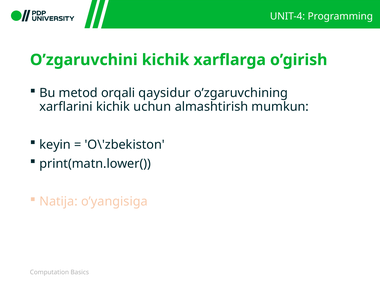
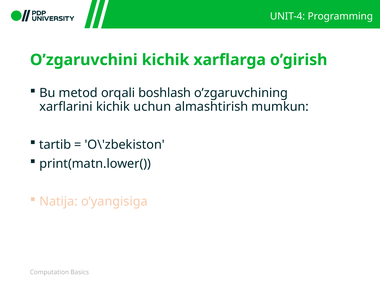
qaysidur: qaysidur -> boshlash (165, 93)
keyin: keyin -> tartib (55, 145)
